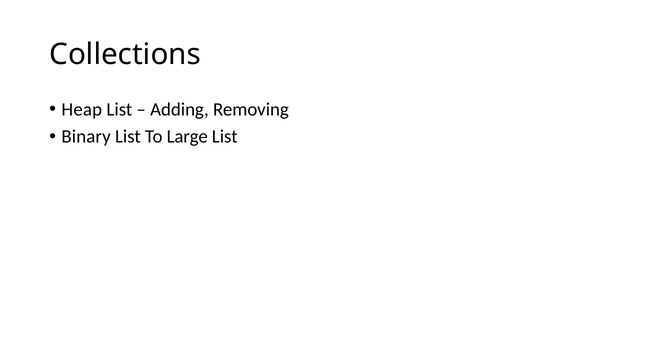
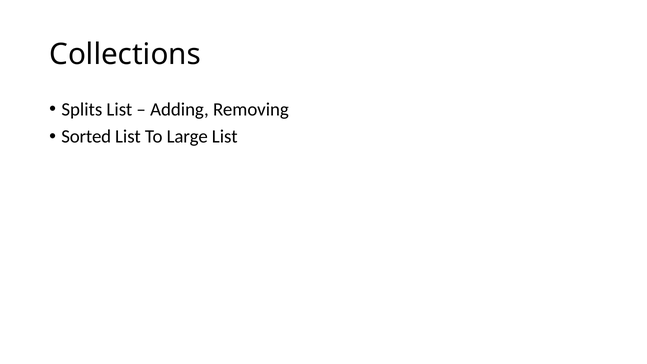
Heap: Heap -> Splits (82, 109)
Binary: Binary -> Sorted (86, 137)
